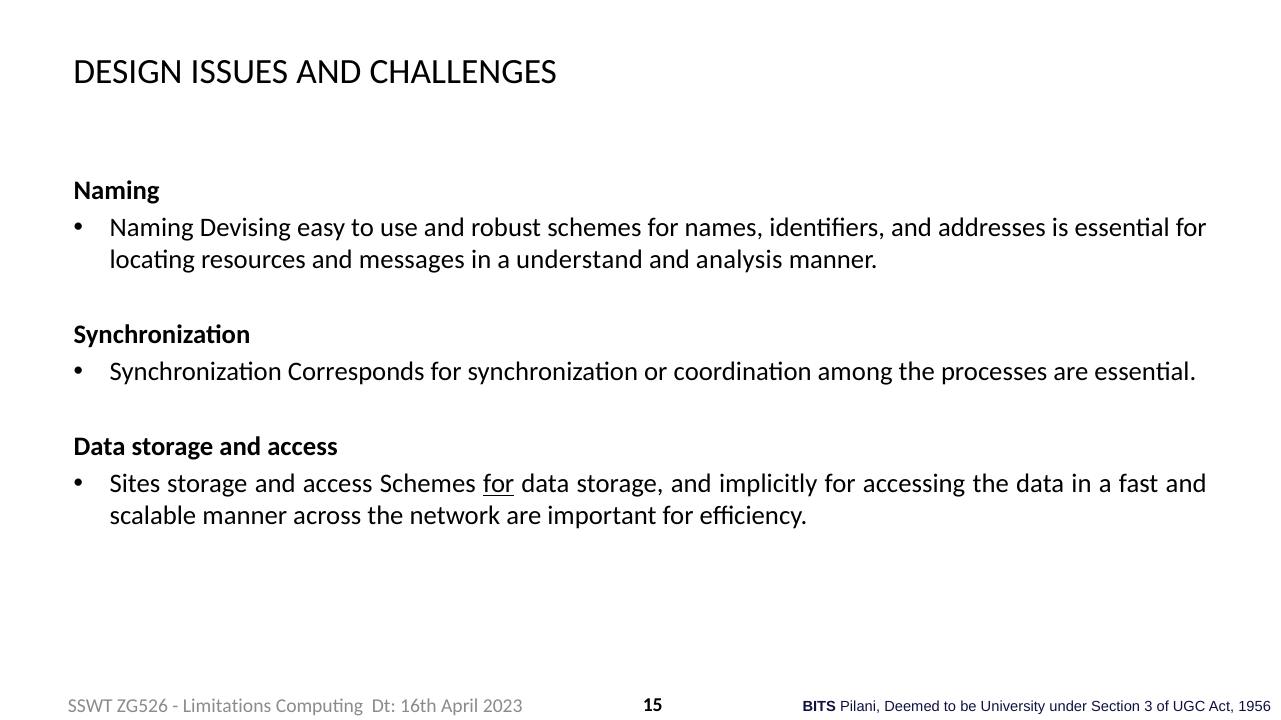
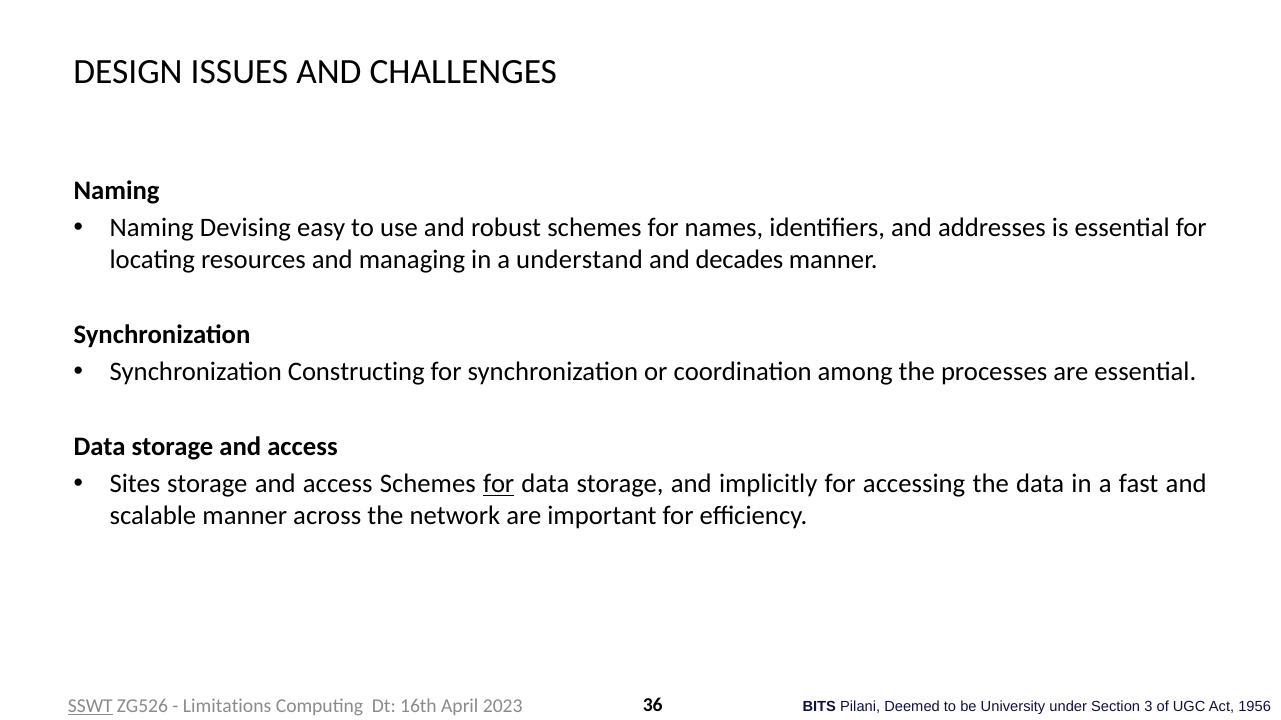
messages: messages -> managing (412, 260)
analysis: analysis -> decades (739, 260)
Corresponds: Corresponds -> Constructing (356, 372)
SSWT underline: none -> present (90, 707)
15: 15 -> 36 (653, 705)
